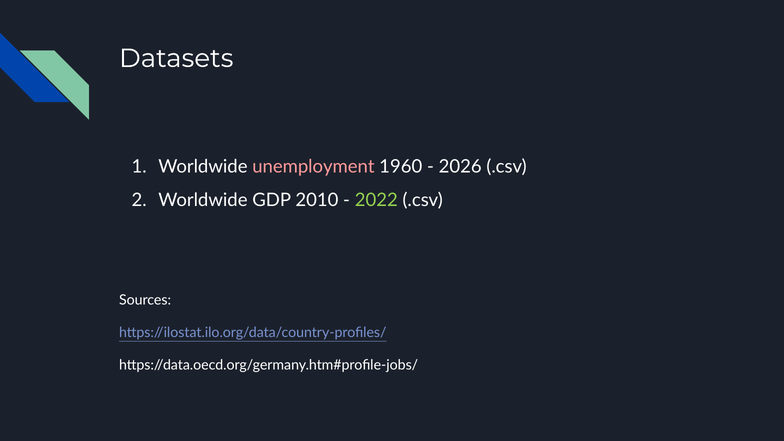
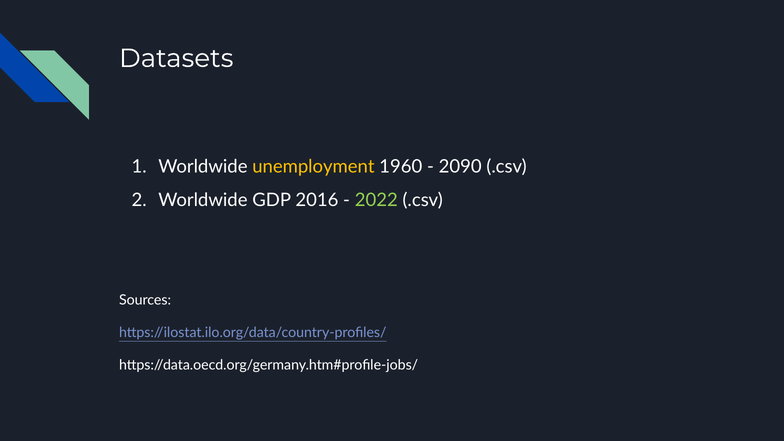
unemployment colour: pink -> yellow (313, 167)
2026: 2026 -> 2090 (460, 167)
2010: 2010 -> 2016 (317, 200)
